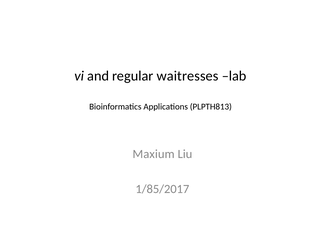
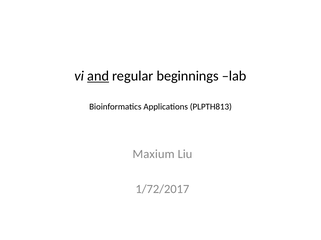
and underline: none -> present (98, 76)
waitresses: waitresses -> beginnings (188, 76)
1/85/2017: 1/85/2017 -> 1/72/2017 (162, 190)
